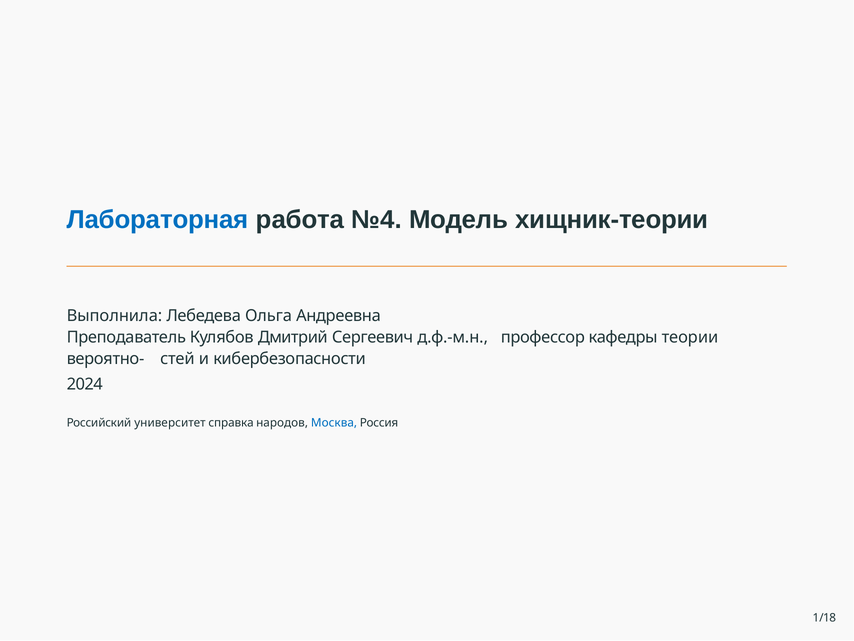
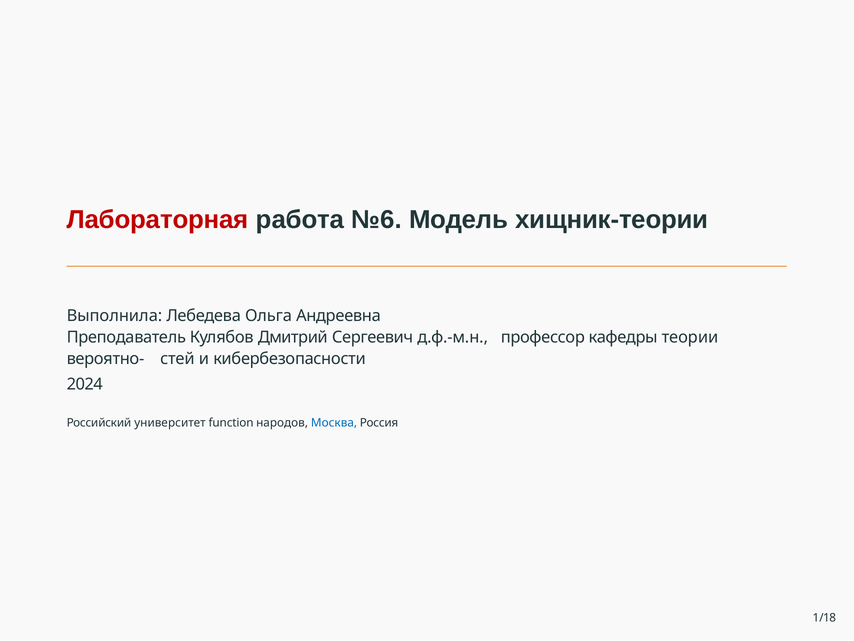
Лабораторная colour: blue -> red (158, 220)
№4: №4 -> №6 (377, 220)
справка: справка -> function (231, 423)
